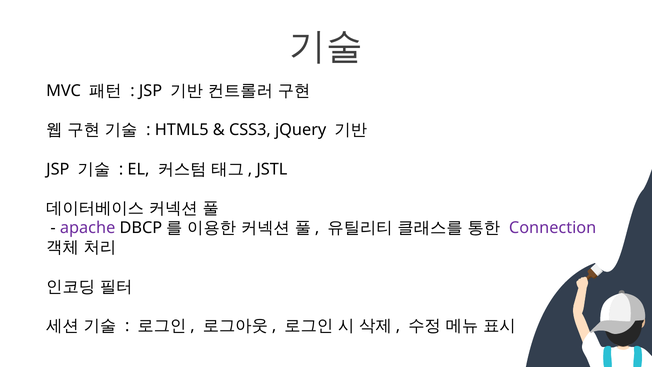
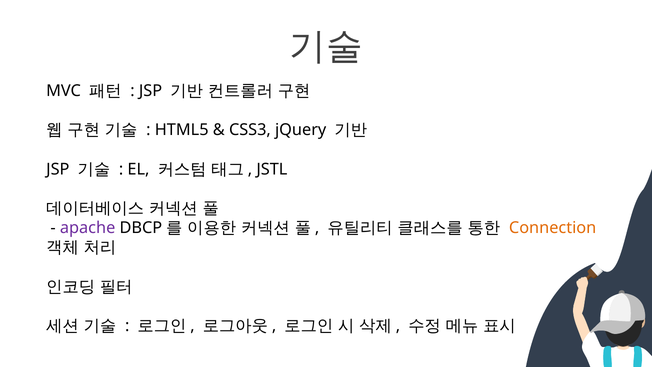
Connection colour: purple -> orange (553, 228)
